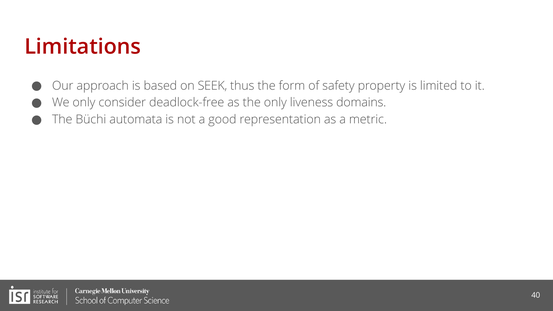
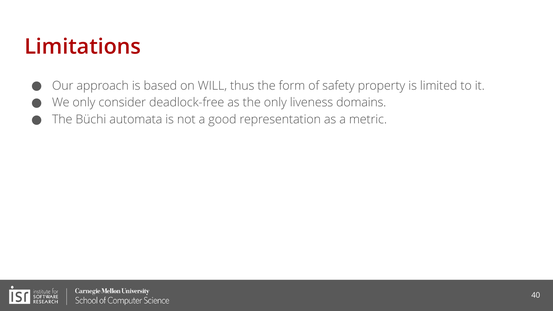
SEEK: SEEK -> WILL (212, 86)
